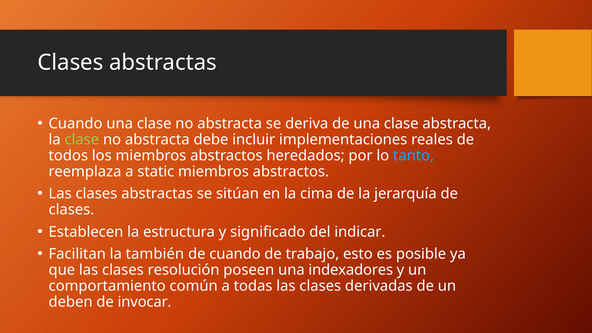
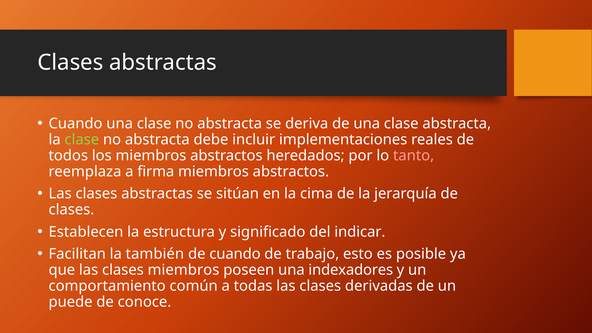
tanto colour: light blue -> pink (414, 156)
static: static -> firma (156, 172)
clases resolución: resolución -> miembros (183, 270)
deben: deben -> puede (71, 302)
invocar: invocar -> conoce (145, 302)
